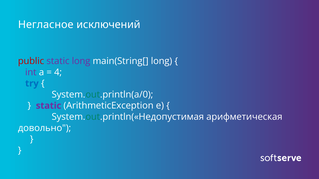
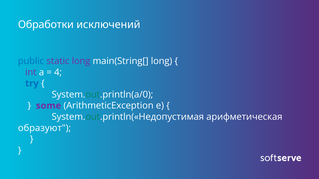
Негласное: Негласное -> Обработки (46, 25)
public colour: red -> blue (31, 61)
static: static -> some (48, 106)
довольно: довольно -> образуют (44, 128)
